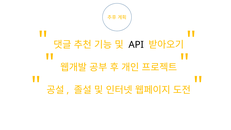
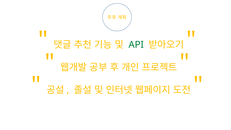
API colour: black -> green (136, 45)
